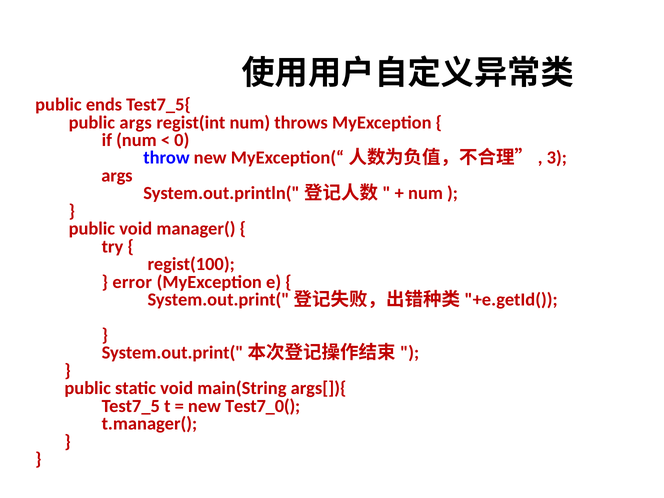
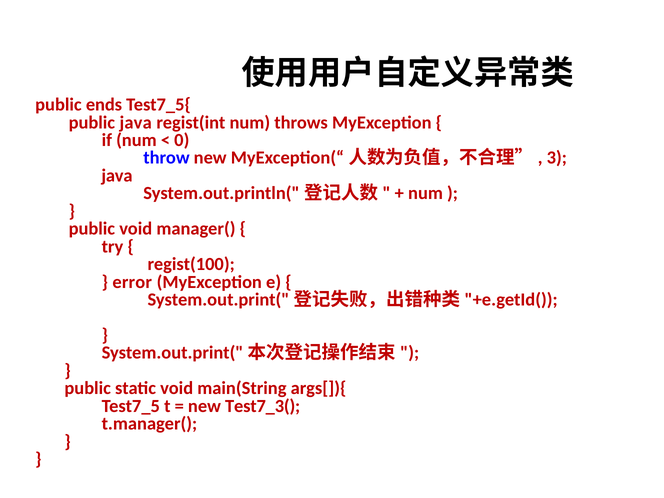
public args: args -> java (136, 122)
args: args -> java (117, 176)
Test7_0(: Test7_0( -> Test7_3( (263, 406)
